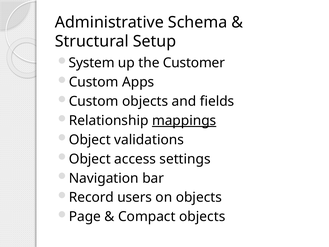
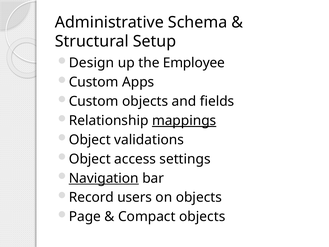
System: System -> Design (92, 63)
Customer: Customer -> Employee (194, 63)
Navigation underline: none -> present (104, 178)
